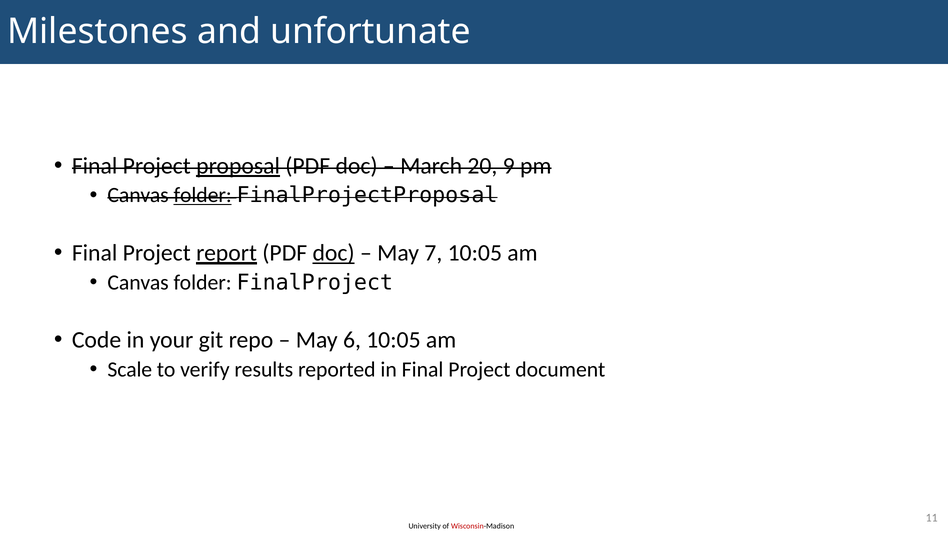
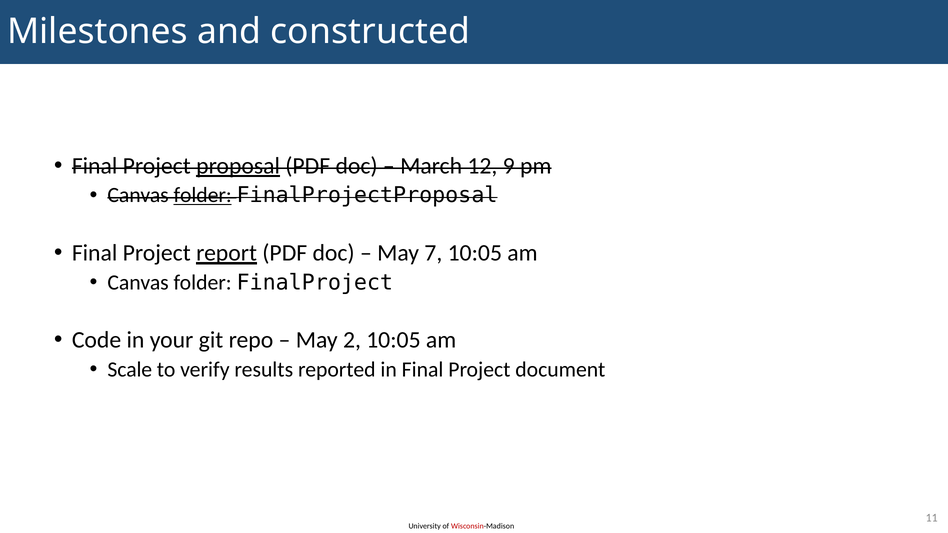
unfortunate: unfortunate -> constructed (370, 32)
20: 20 -> 12 (482, 166)
doc underline: present -> none (334, 253)
6: 6 -> 2 (352, 340)
